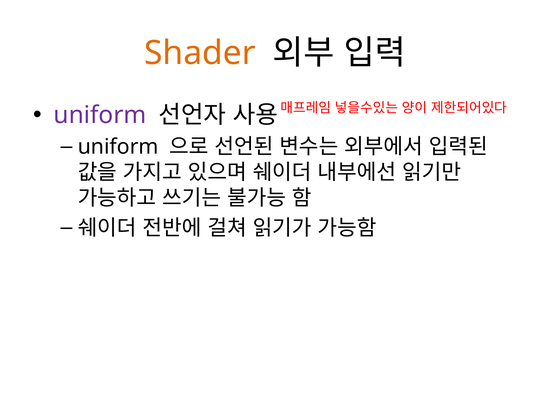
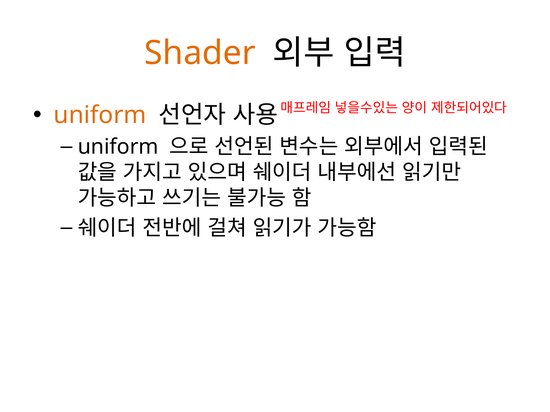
uniform colour: purple -> orange (100, 115)
